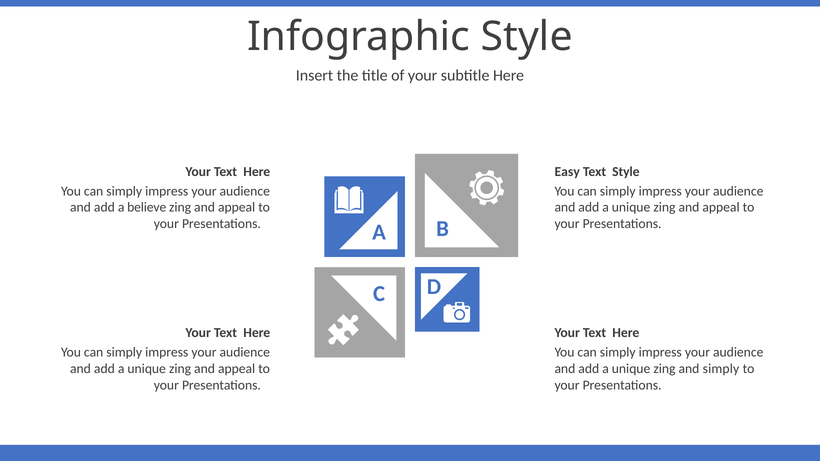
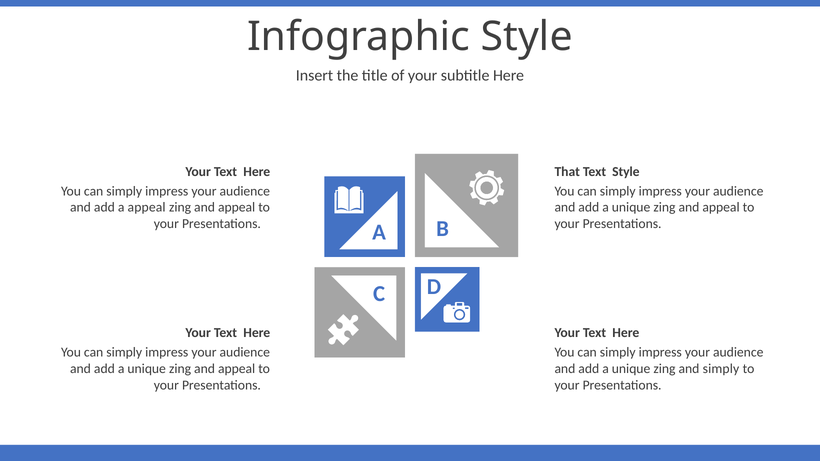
Easy: Easy -> That (567, 172)
a believe: believe -> appeal (147, 208)
